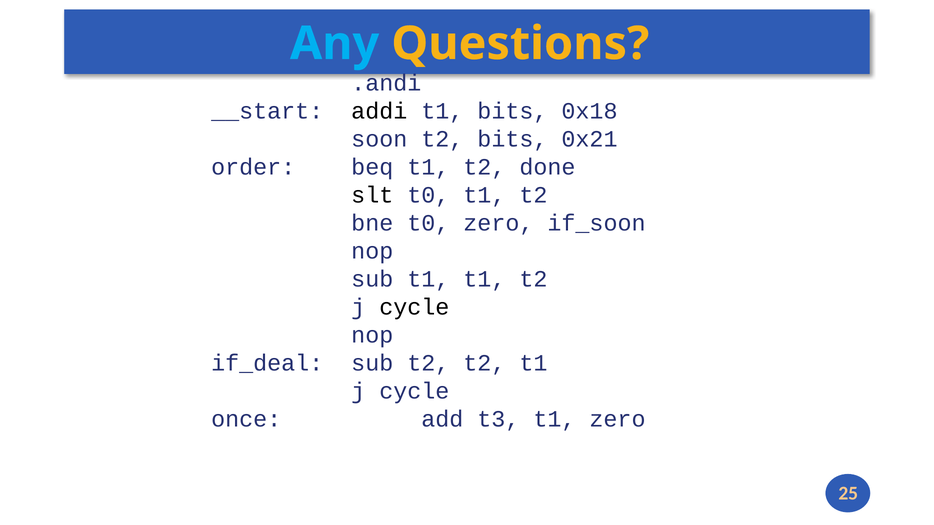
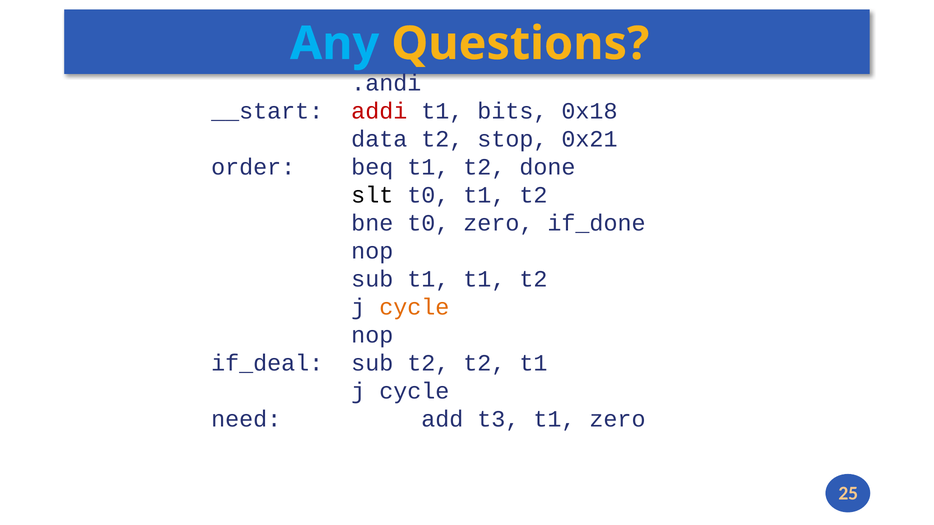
addi colour: black -> red (379, 111)
soon: soon -> data (379, 139)
t2 bits: bits -> stop (512, 139)
if_soon: if_soon -> if_done (597, 223)
cycle colour: black -> orange (414, 307)
once: once -> need (246, 420)
